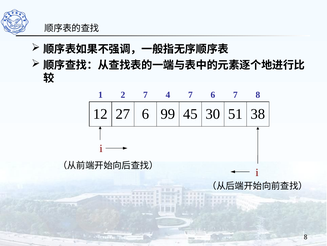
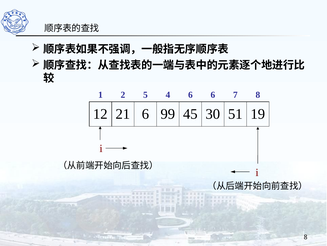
2 7: 7 -> 5 (145, 95)
4 7: 7 -> 6 (190, 95)
27: 27 -> 21 (123, 114)
38: 38 -> 19 (258, 114)
